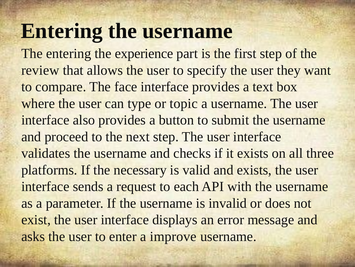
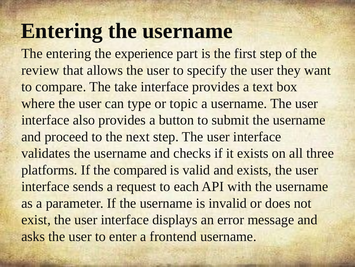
face: face -> take (126, 87)
necessary: necessary -> compared (140, 170)
improve: improve -> frontend (173, 236)
